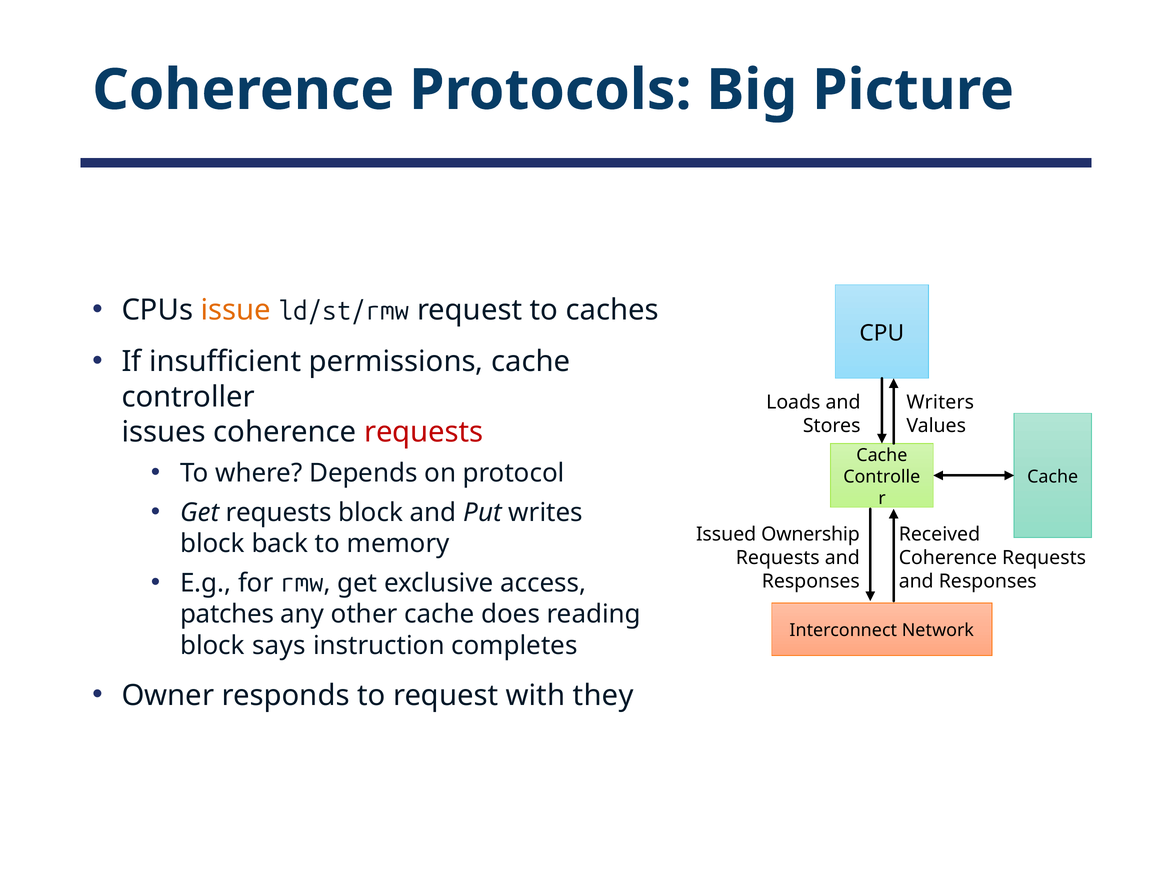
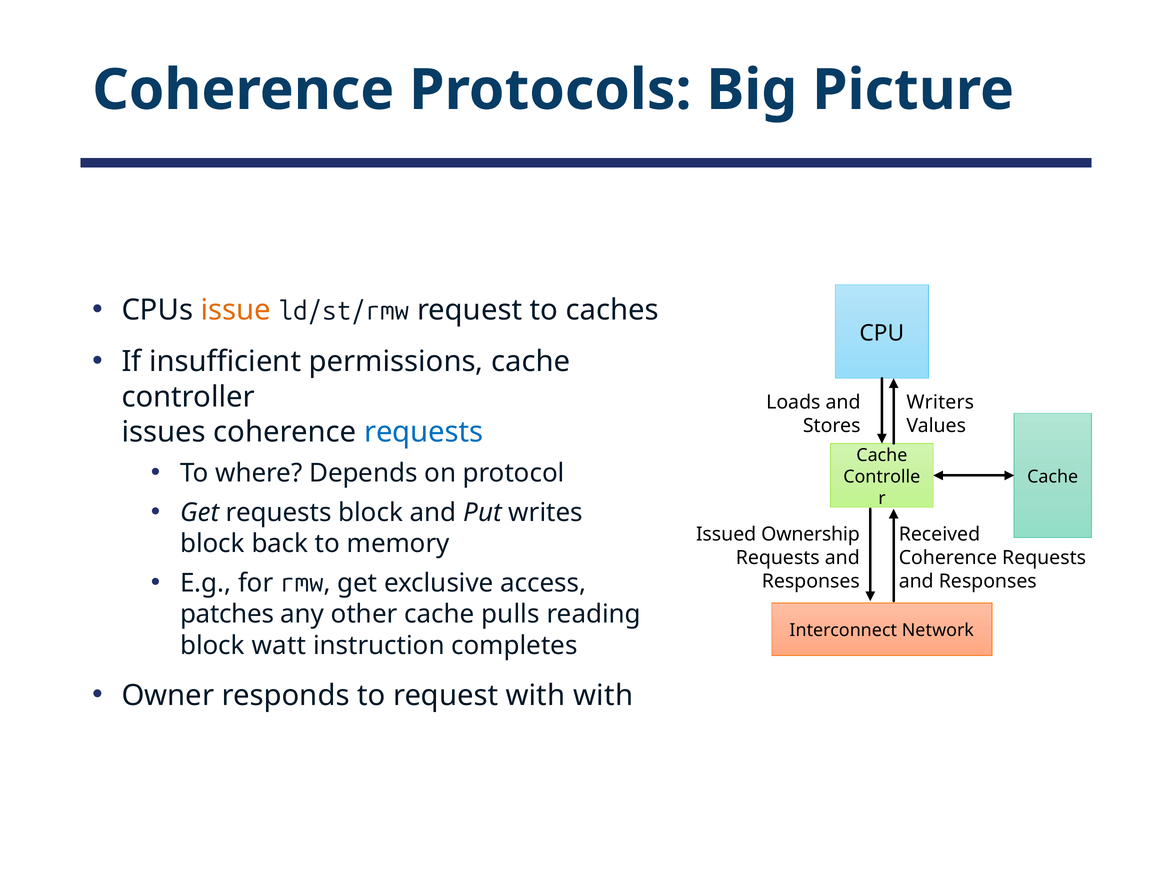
requests colour: red -> blue (424, 432)
does: does -> pulls (510, 614)
says: says -> watt (279, 646)
with they: they -> with (603, 695)
